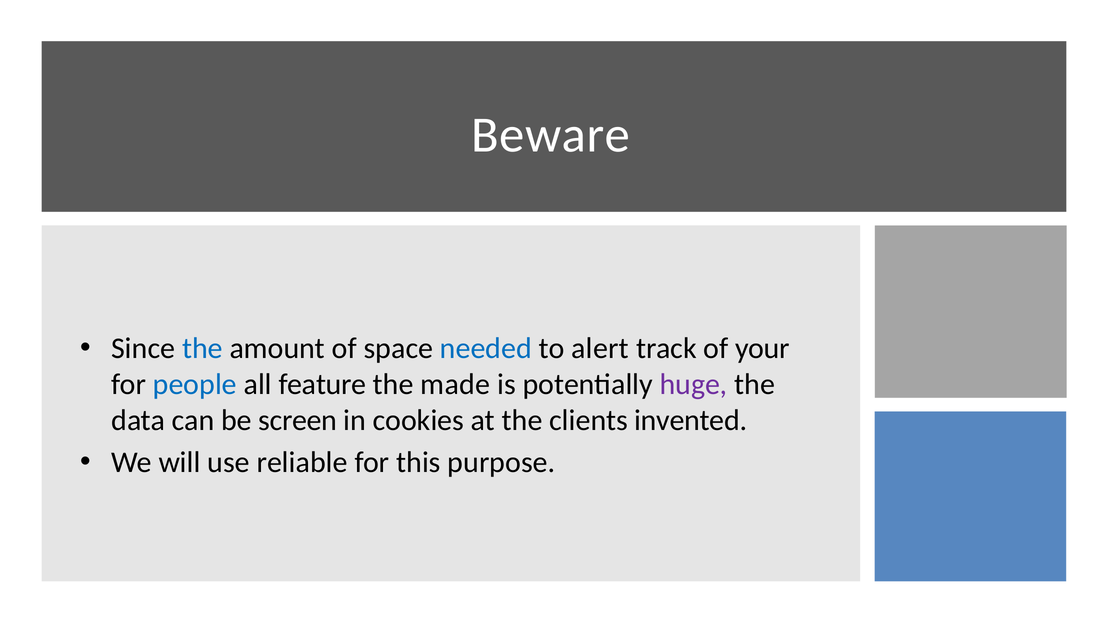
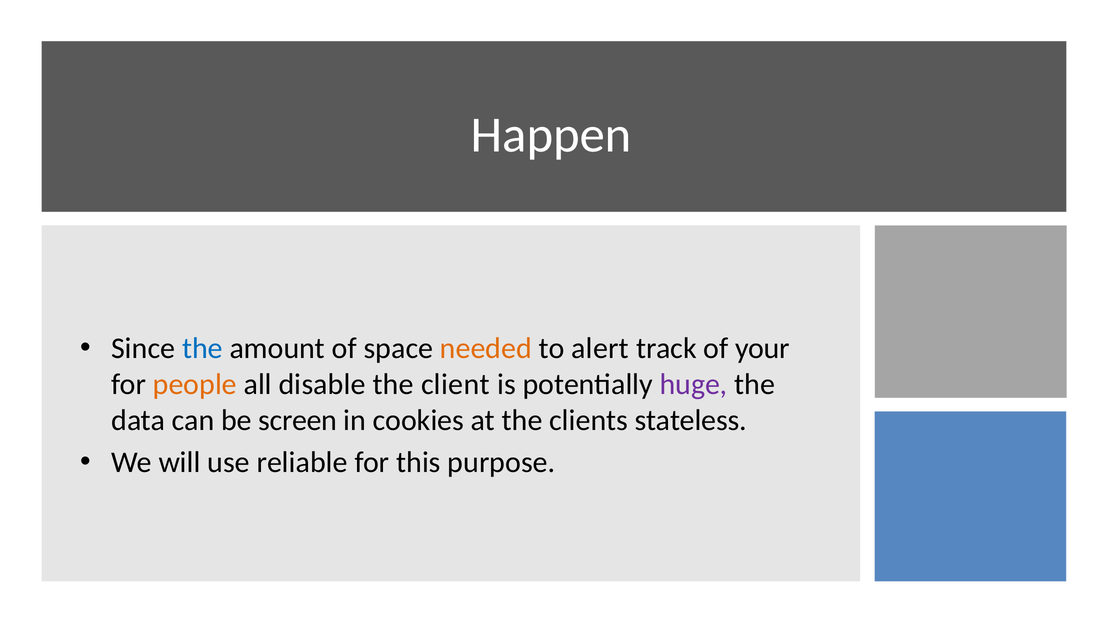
Beware: Beware -> Happen (551, 135)
needed colour: blue -> orange (486, 348)
people colour: blue -> orange (195, 385)
feature: feature -> disable (322, 385)
made: made -> client (455, 385)
invented: invented -> stateless (691, 421)
